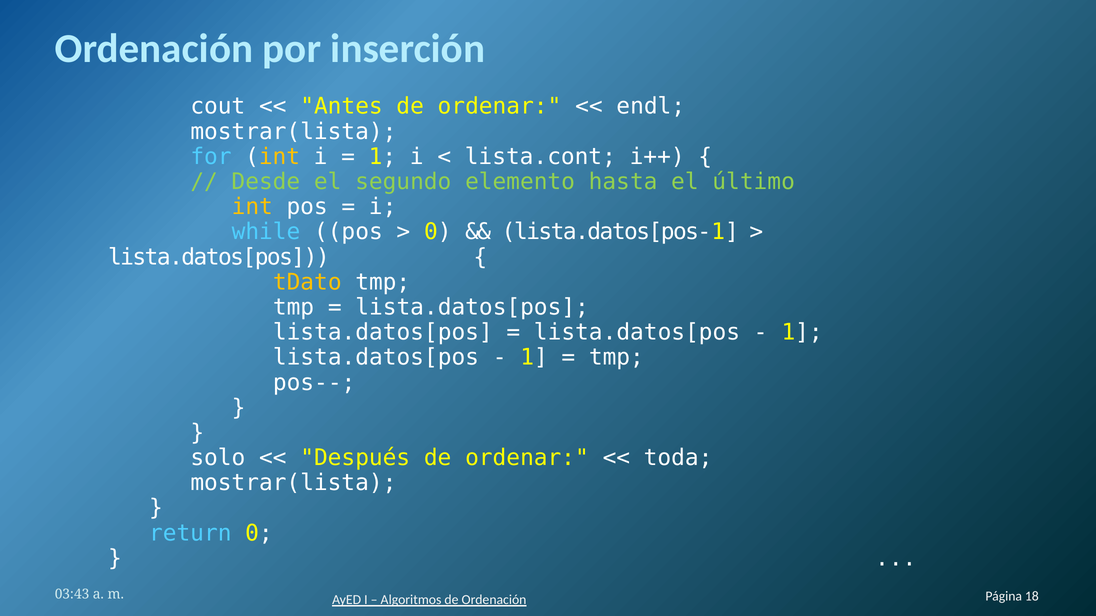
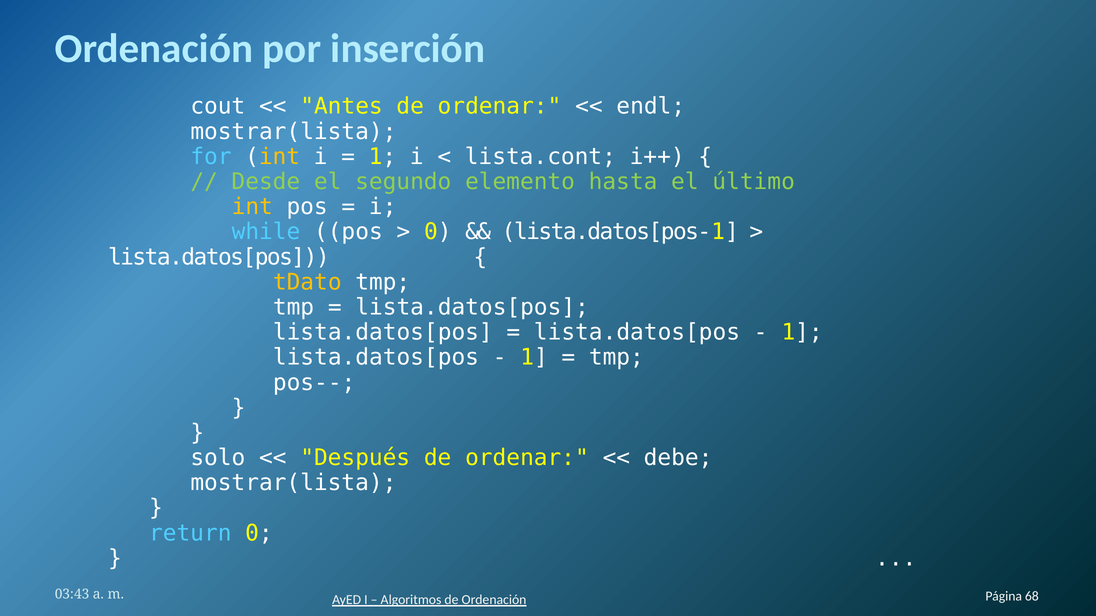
toda: toda -> debe (678, 458)
18: 18 -> 68 (1032, 597)
